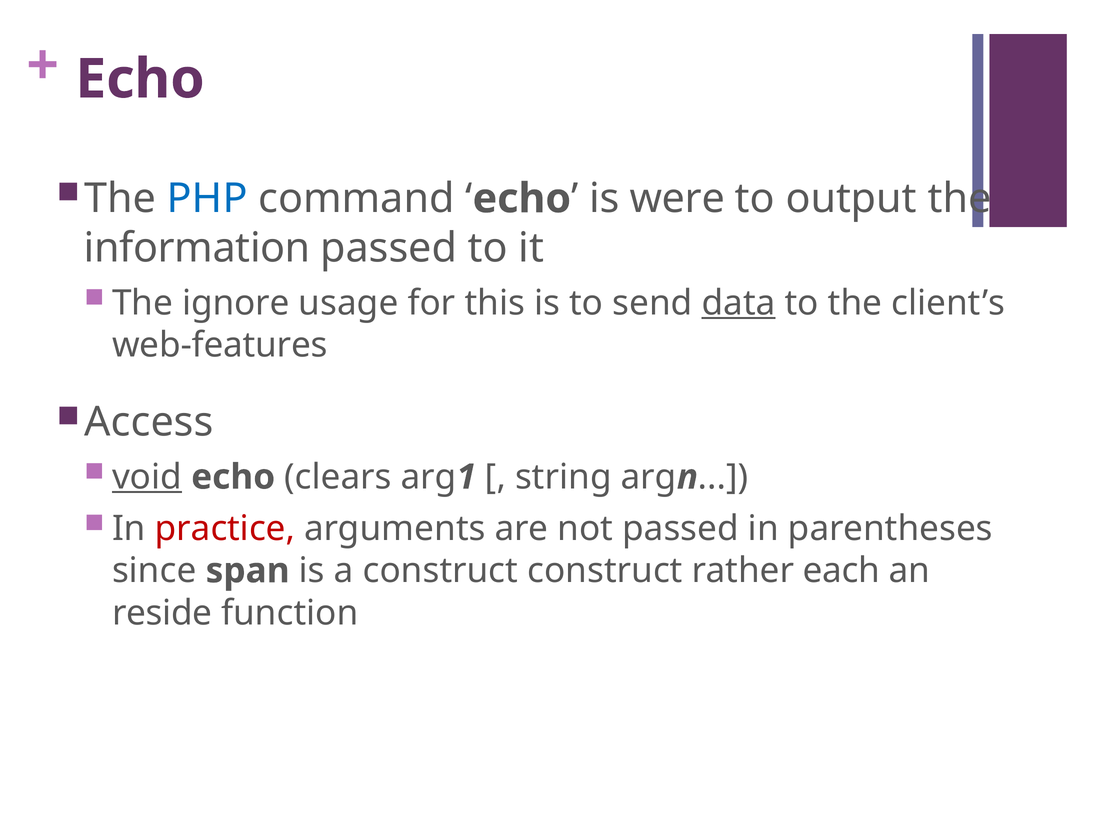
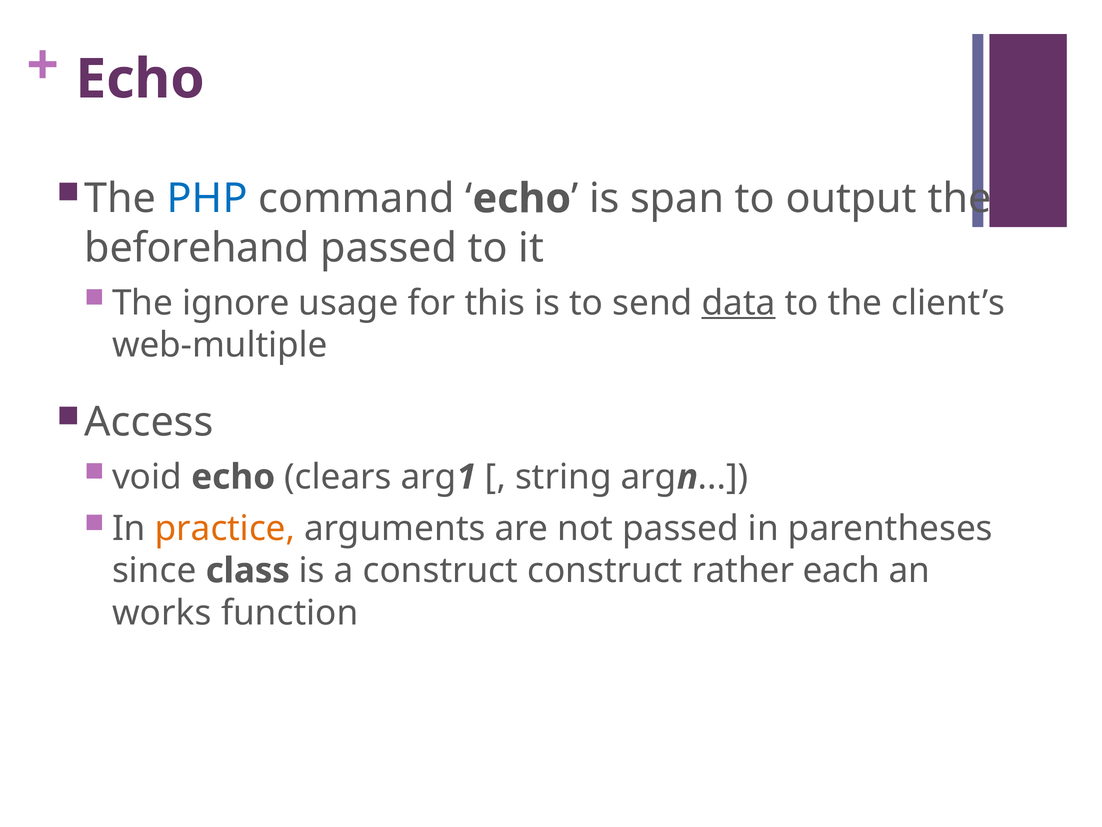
were: were -> span (677, 199)
information: information -> beforehand (197, 248)
web-features: web-features -> web-multiple (220, 345)
void underline: present -> none (147, 477)
practice colour: red -> orange (225, 528)
span: span -> class (248, 570)
reside: reside -> works (162, 613)
